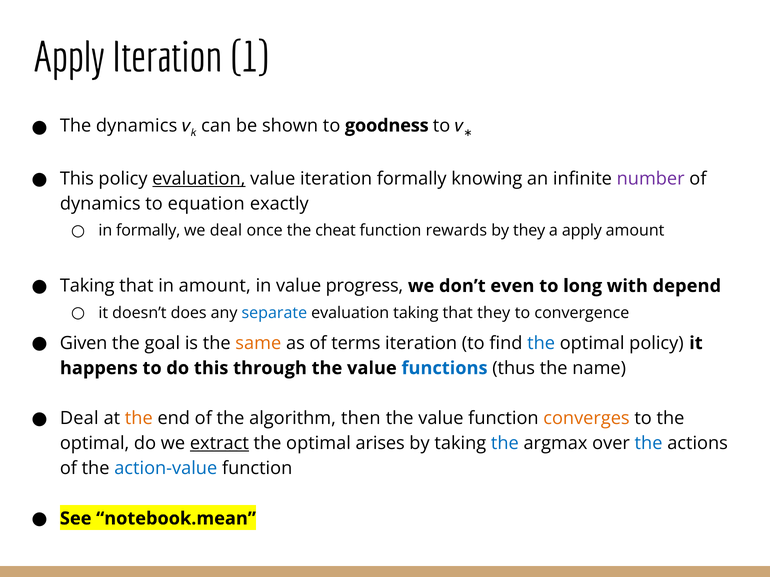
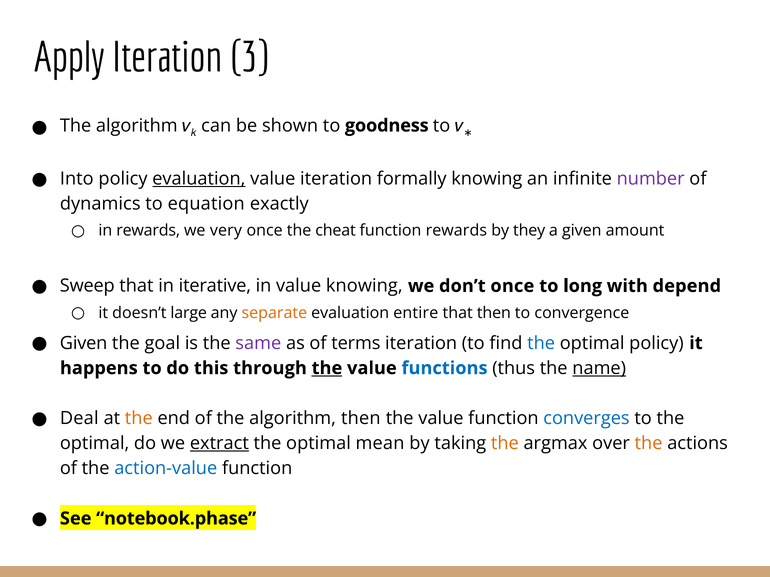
1: 1 -> 3 (250, 57)
dynamics: dynamics -> algorithm (137, 126)
This: This -> Into (77, 179)
in formally: formally -> rewards (148, 231)
we deal: deal -> very (226, 231)
a apply: apply -> given (582, 231)
Taking: Taking -> Sweep (87, 286)
in amount: amount -> iterative (215, 286)
value progress: progress -> knowing (364, 286)
don’t even: even -> once (512, 286)
does: does -> large (189, 313)
separate colour: blue -> orange (274, 313)
evaluation taking: taking -> entire (416, 313)
that they: they -> then (494, 313)
same colour: orange -> purple (258, 343)
the underline: none -> present (327, 368)
name underline: none -> present (599, 368)
converges colour: orange -> blue (586, 419)
arises: arises -> mean (380, 444)
the colour: blue -> orange (505, 444)
the colour: blue -> orange (649, 444)
notebook.mean: notebook.mean -> notebook.phase (176, 519)
